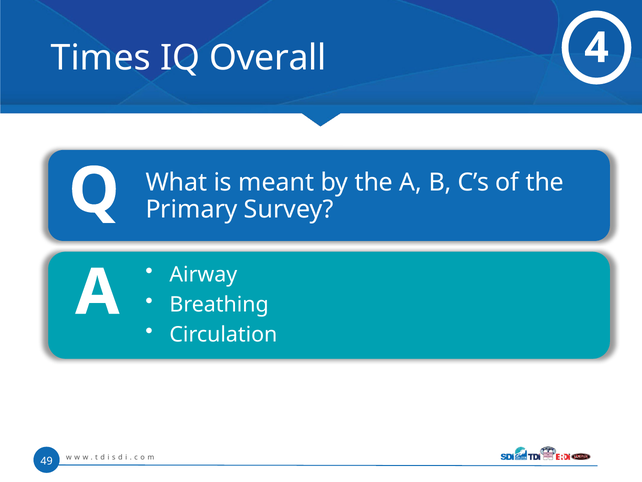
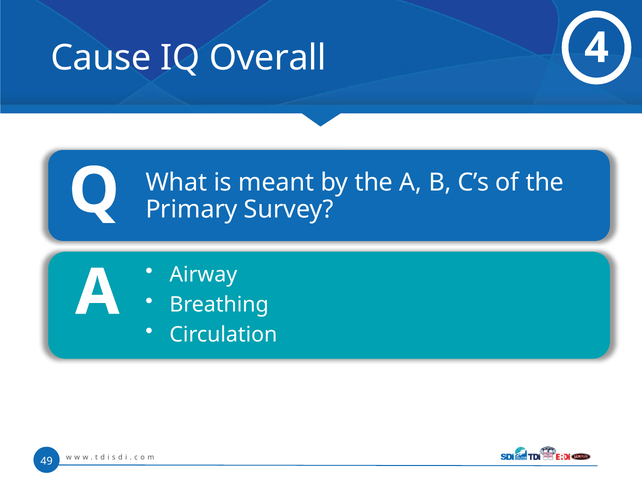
Times: Times -> Cause (101, 58)
